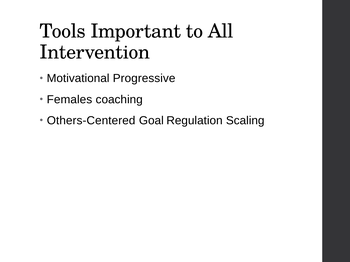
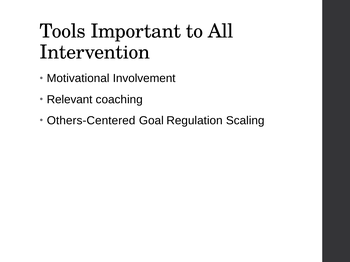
Progressive: Progressive -> Involvement (144, 79)
Females: Females -> Relevant (70, 100)
